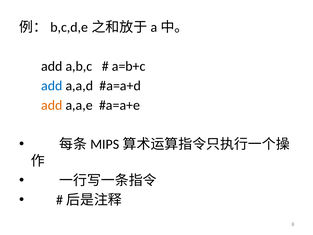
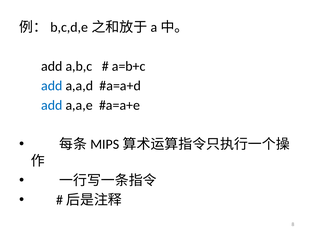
add colour: orange -> blue (52, 105)
